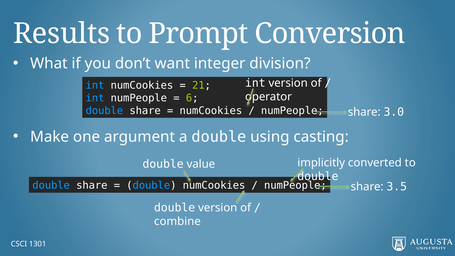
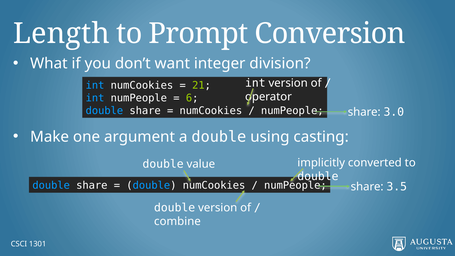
Results: Results -> Length (61, 34)
